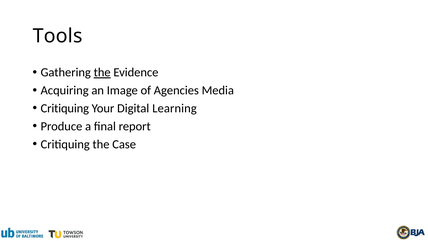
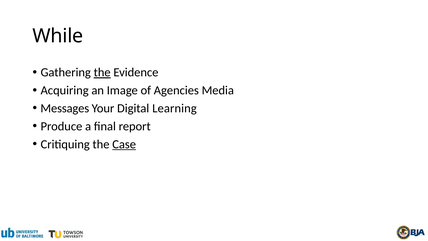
Tools: Tools -> While (58, 36)
Critiquing: Critiquing -> Messages (65, 108)
Case underline: none -> present (124, 144)
